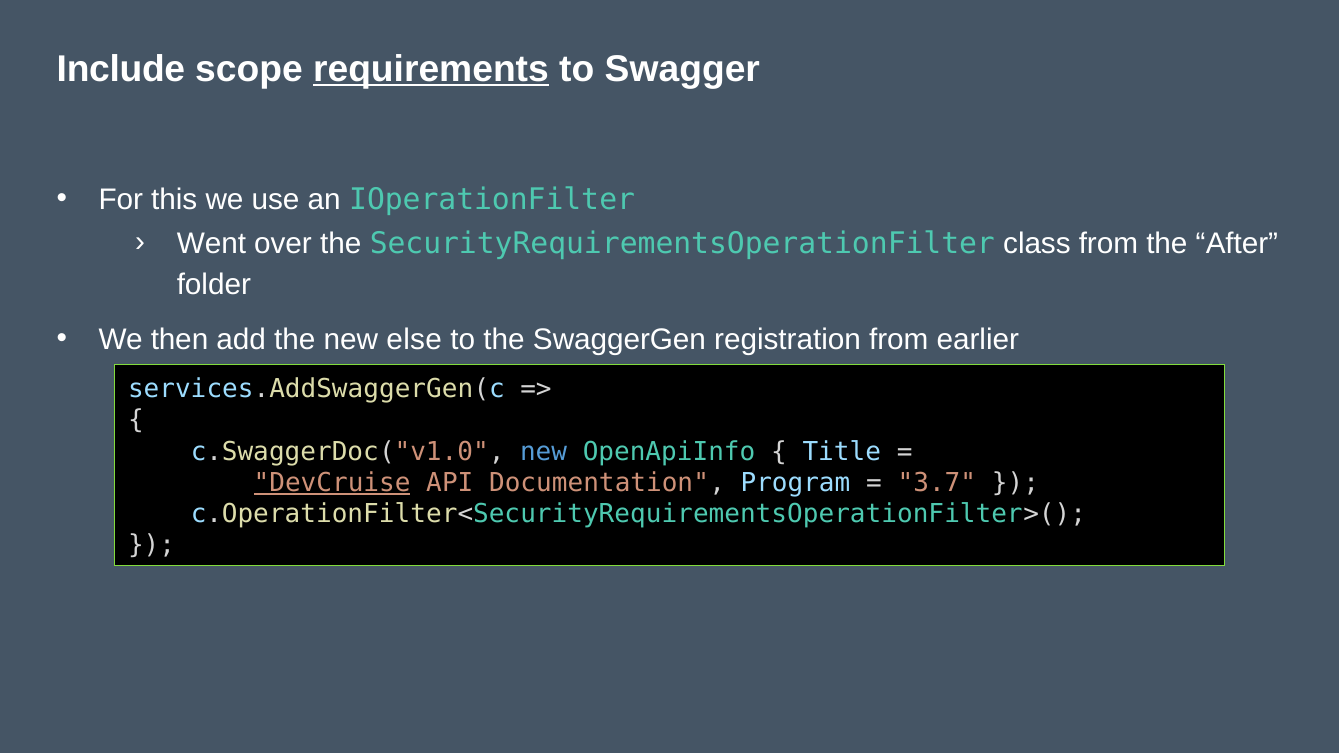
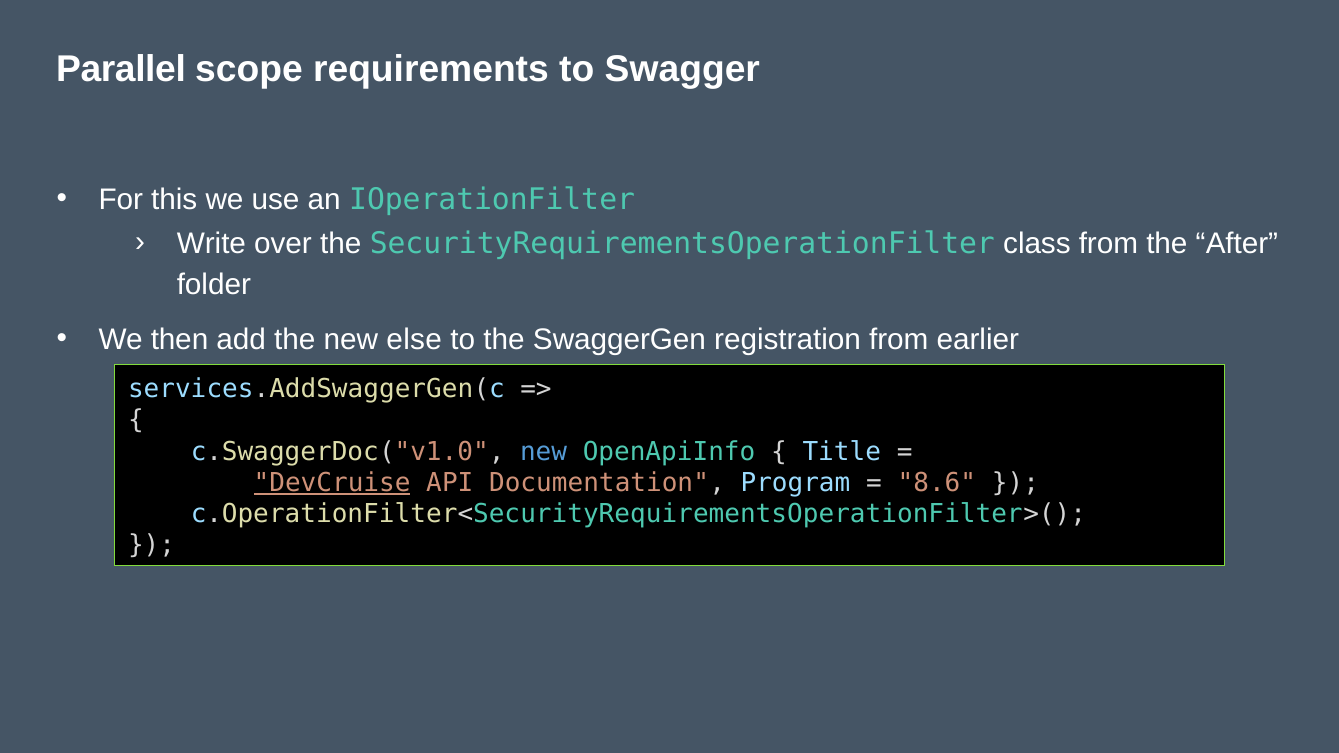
Include: Include -> Parallel (121, 69)
requirements underline: present -> none (431, 69)
Went: Went -> Write (211, 244)
3.7: 3.7 -> 8.6 (937, 483)
